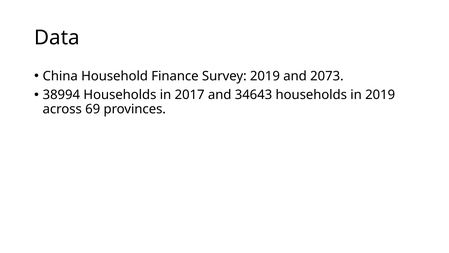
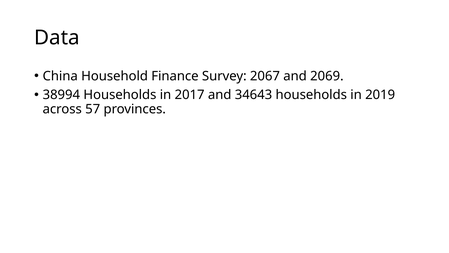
Survey 2019: 2019 -> 2067 (265, 76)
2073: 2073 -> 2069 (327, 76)
69: 69 -> 57 (93, 109)
